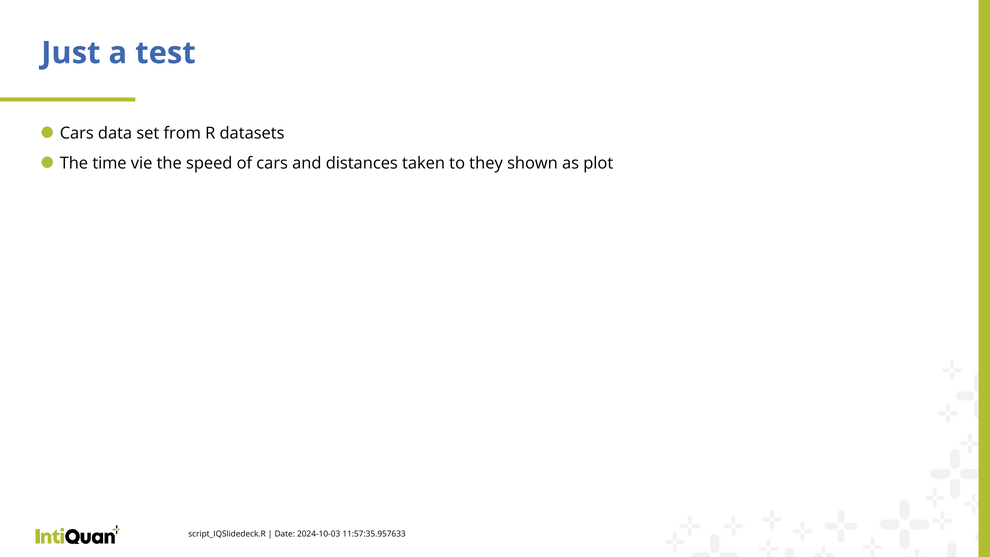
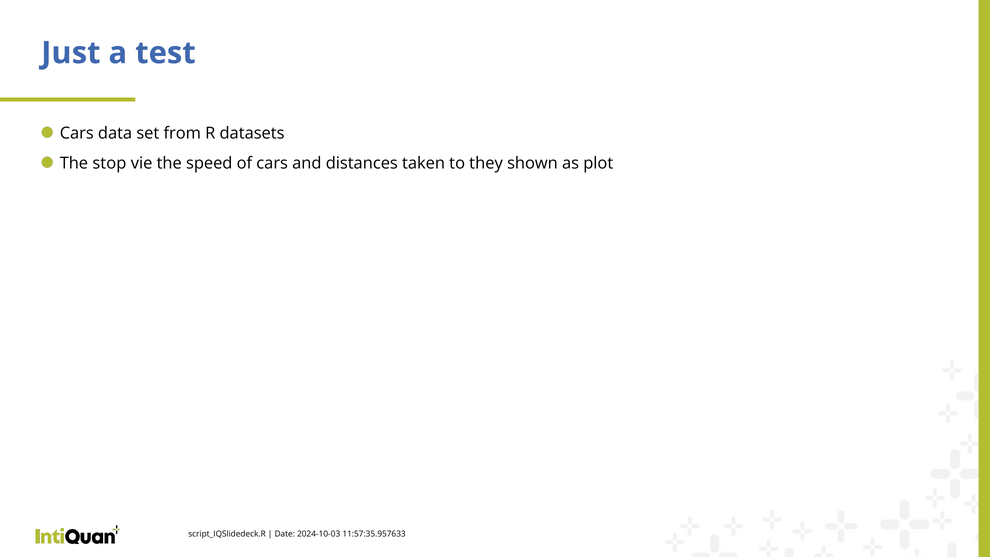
time: time -> stop (109, 163)
